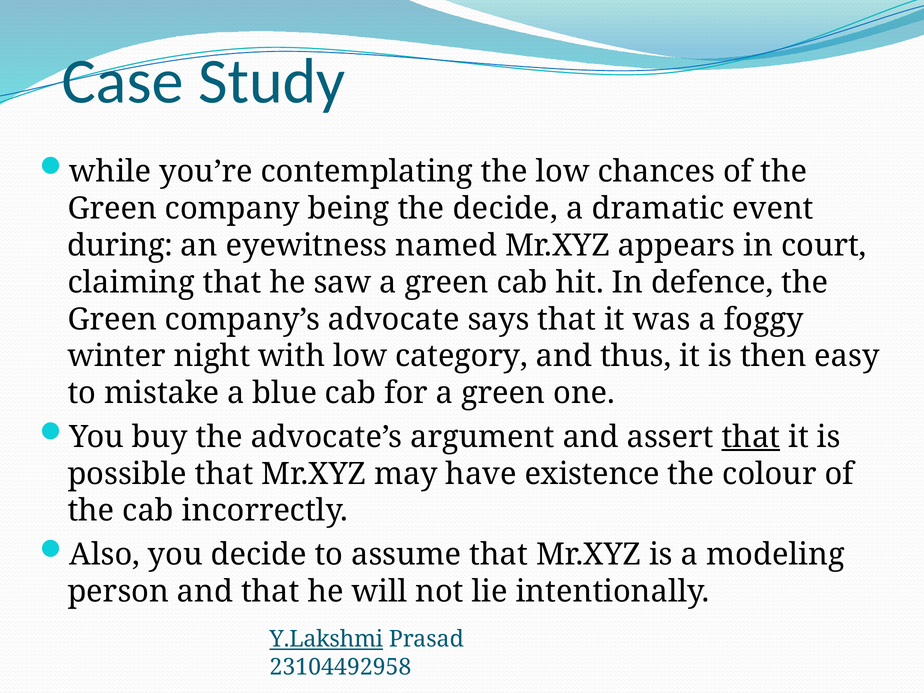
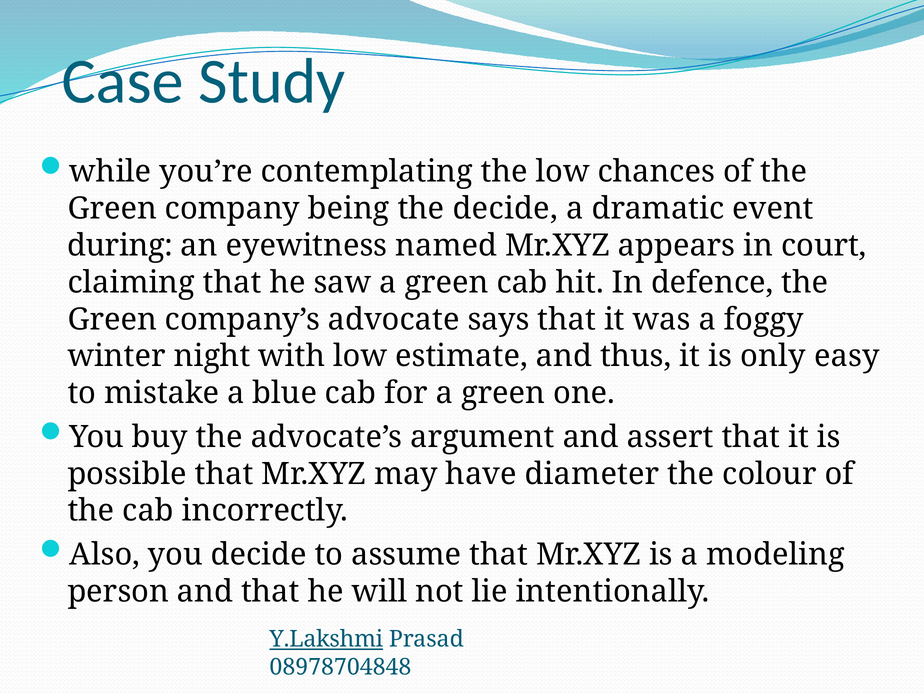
category: category -> estimate (461, 356)
then: then -> only (773, 356)
that underline: present -> none (751, 437)
existence: existence -> diameter (592, 474)
23104492958: 23104492958 -> 08978704848 (340, 667)
